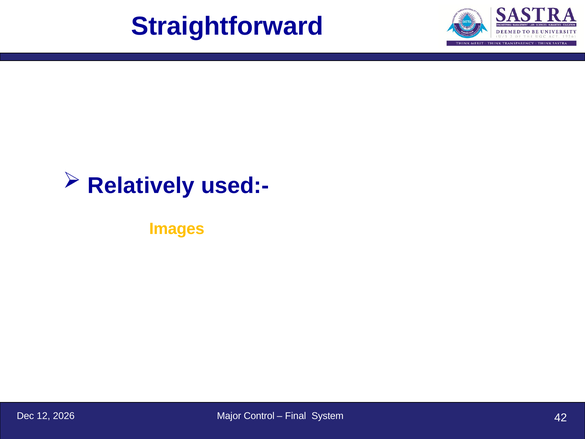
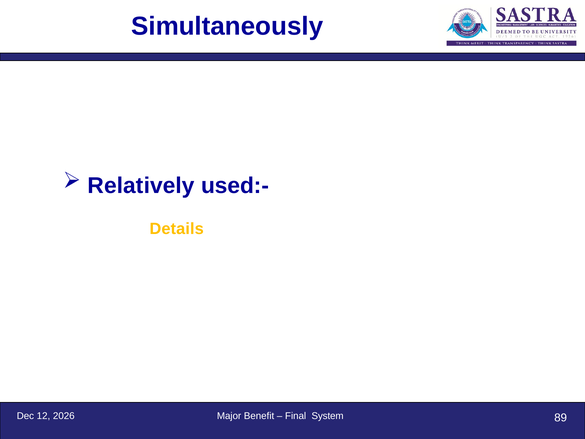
Straightforward: Straightforward -> Simultaneously (227, 26)
Images: Images -> Details (177, 229)
Control: Control -> Benefit (259, 416)
42: 42 -> 89 (561, 417)
